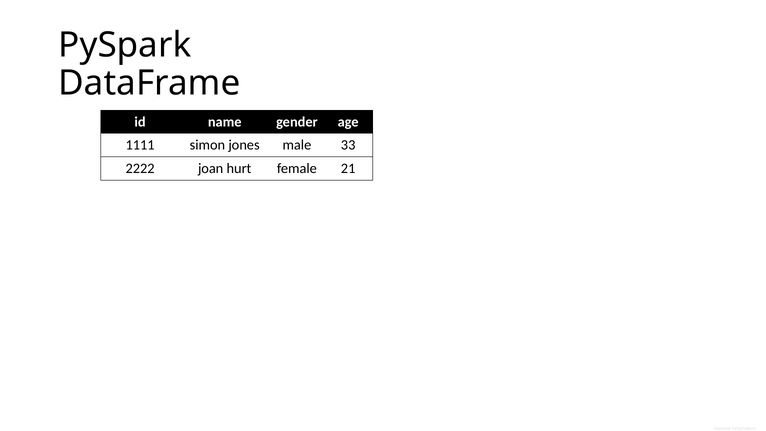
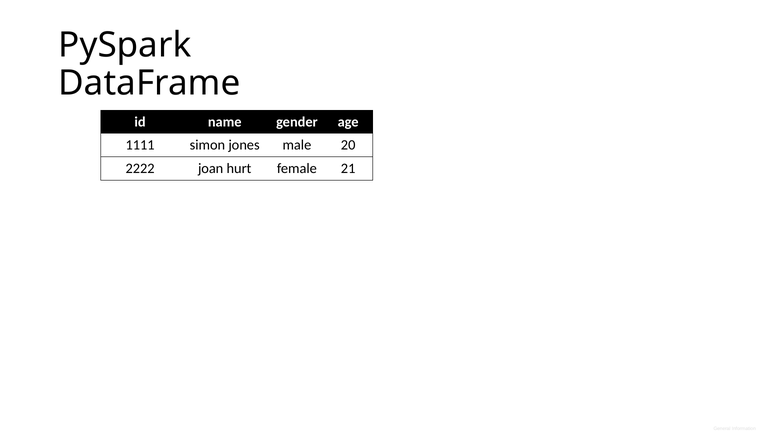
33: 33 -> 20 (348, 145)
